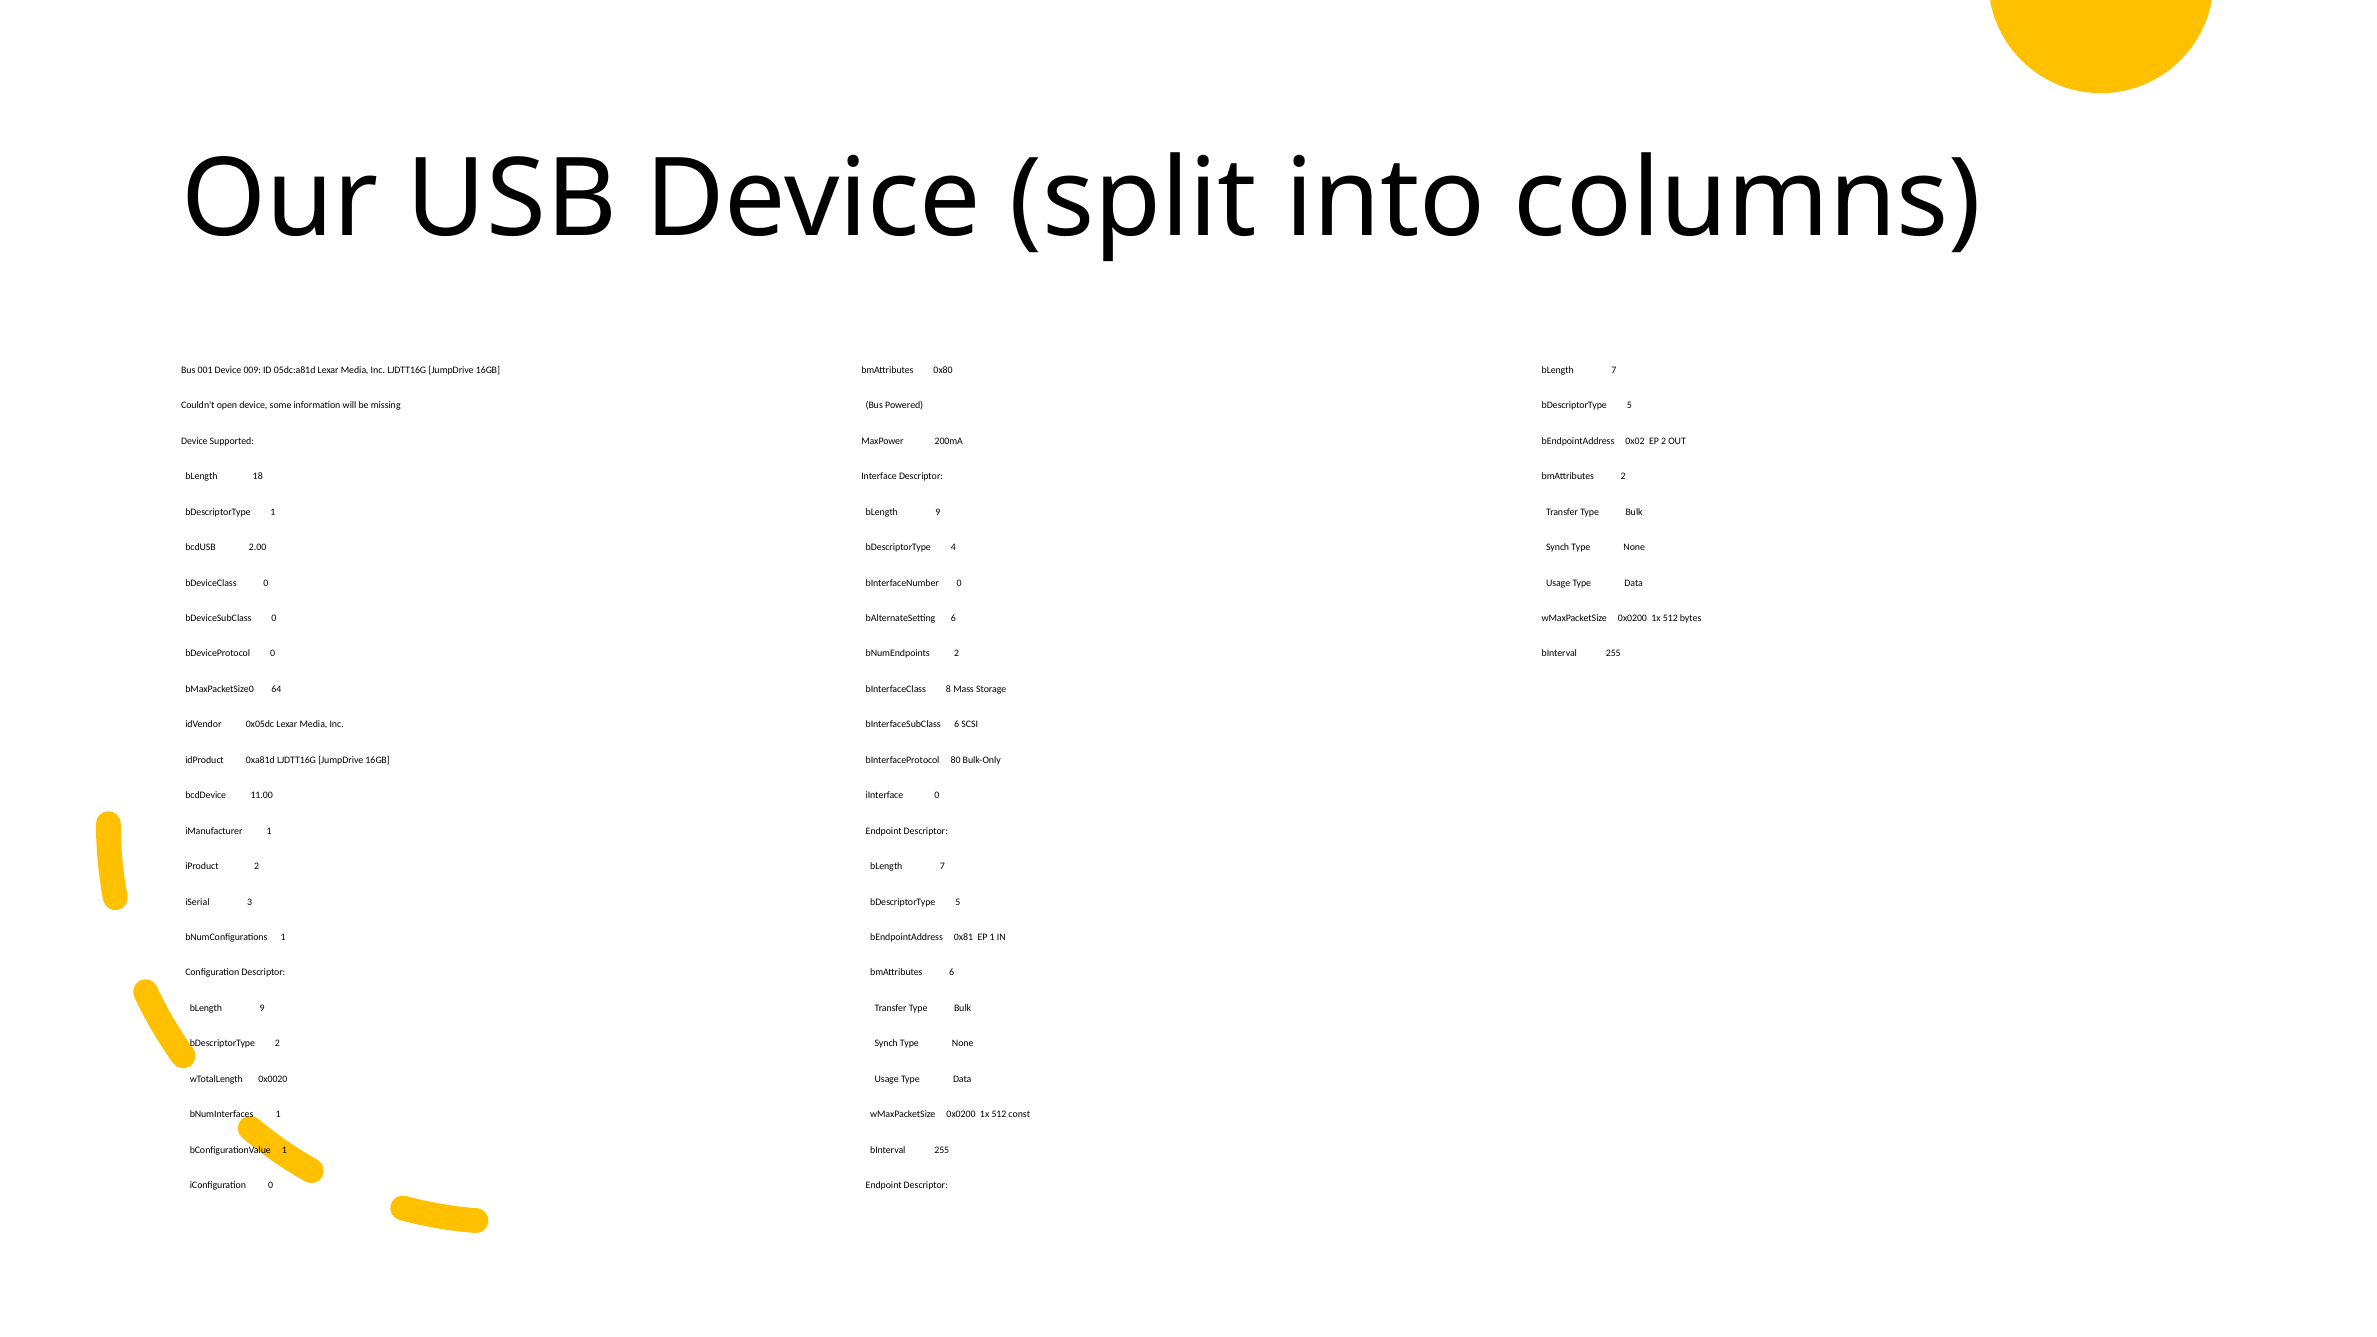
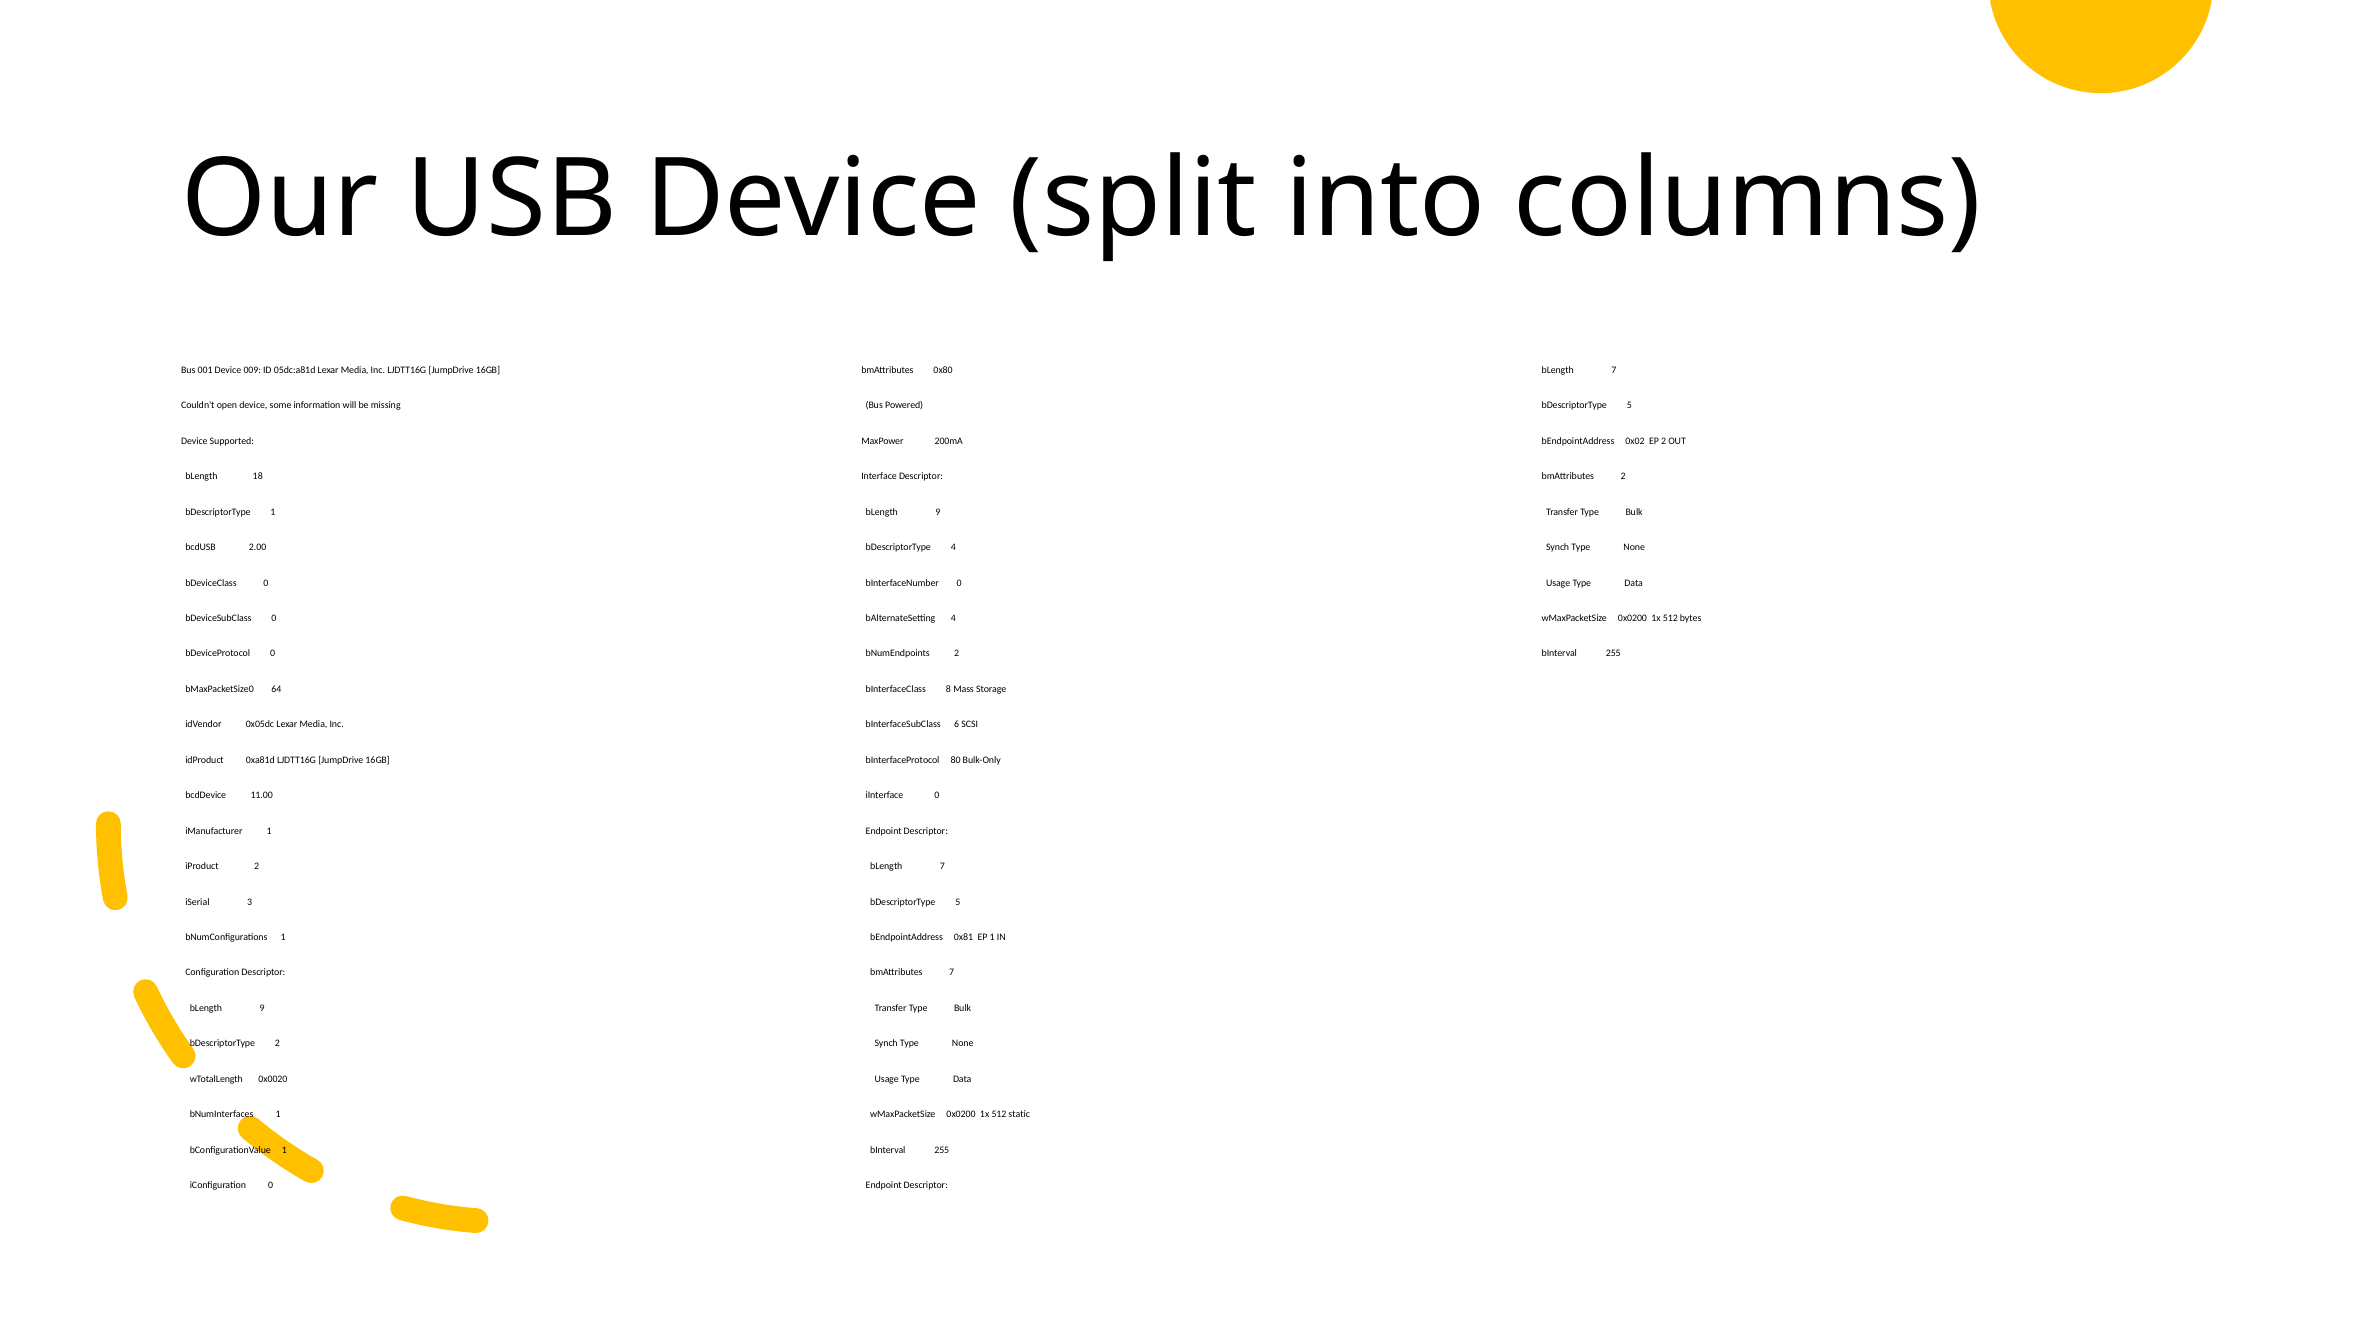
bAlternateSetting 6: 6 -> 4 (953, 618)
bmAttributes 6: 6 -> 7 (952, 973)
const: const -> static (1019, 1114)
